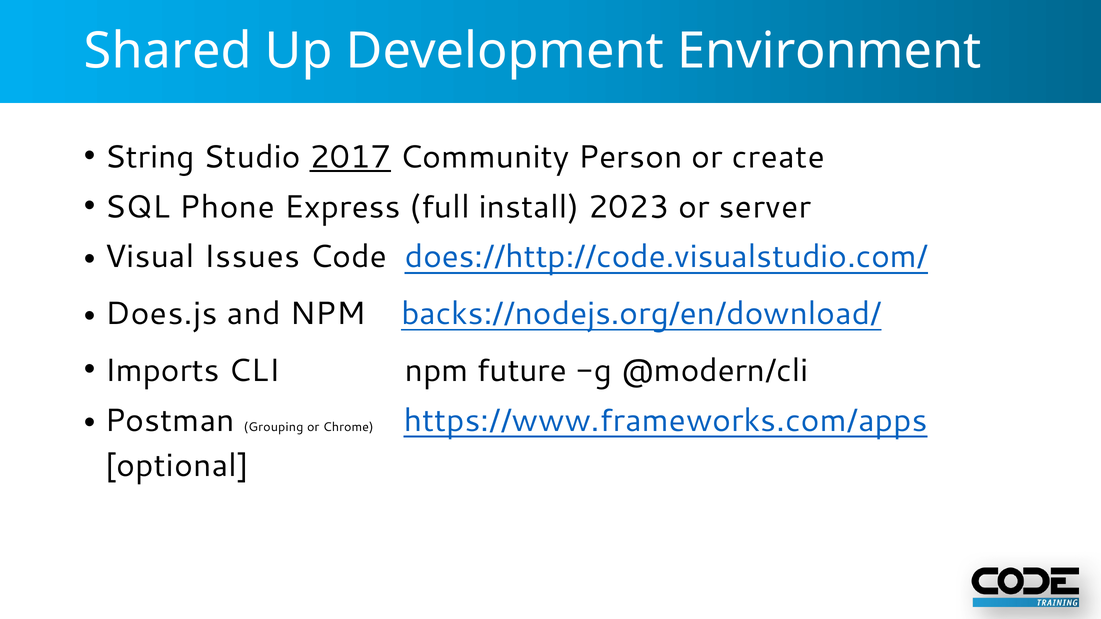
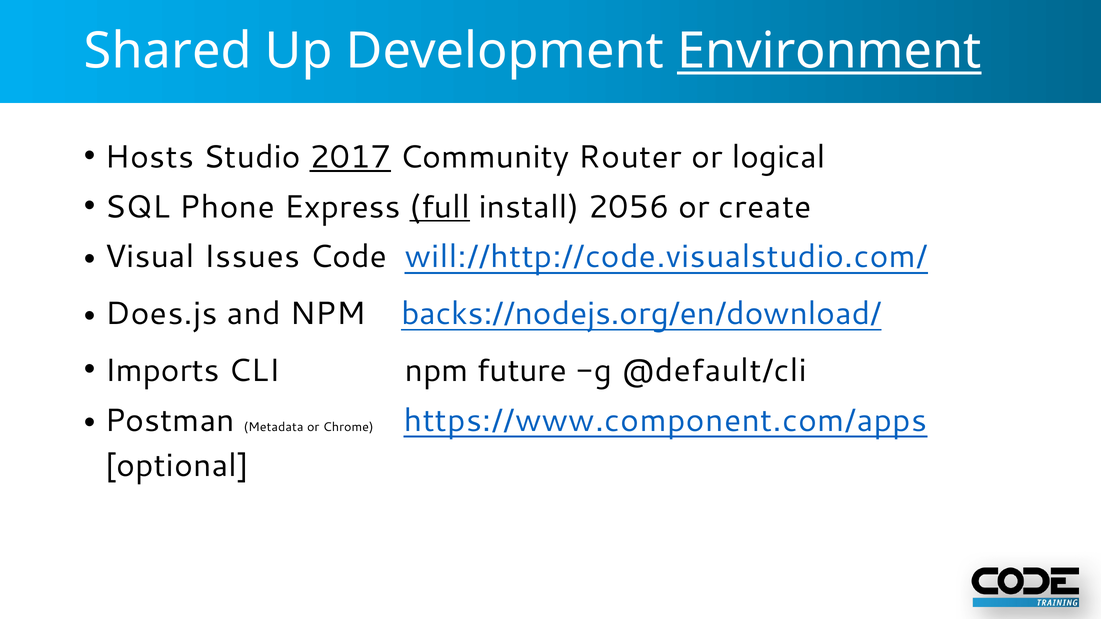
Environment underline: none -> present (829, 51)
String: String -> Hosts (149, 157)
Person: Person -> Router (630, 157)
create: create -> logical (779, 157)
full underline: none -> present (440, 207)
2023: 2023 -> 2056 (629, 207)
server: server -> create (765, 207)
does://http://code.visualstudio.com/: does://http://code.visualstudio.com/ -> will://http://code.visualstudio.com/ (666, 257)
@modern/cli: @modern/cli -> @default/cli (714, 371)
Grouping: Grouping -> Metadata (274, 427)
https://www.frameworks.com/apps: https://www.frameworks.com/apps -> https://www.component.com/apps (665, 421)
